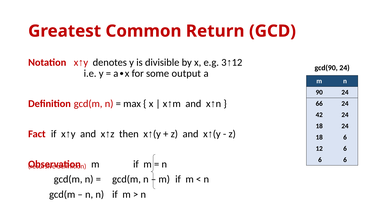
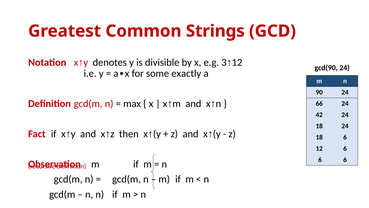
Return: Return -> Strings (215, 31)
output: output -> exactly (186, 73)
